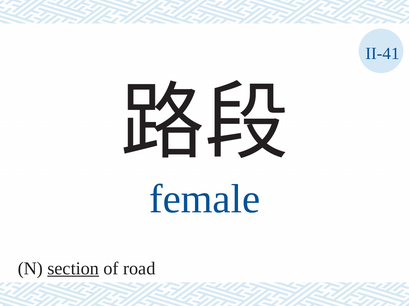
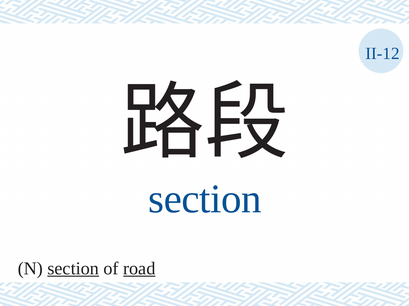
II-41: II-41 -> II-12 (383, 54)
female: female -> section (205, 200)
road underline: none -> present (139, 269)
